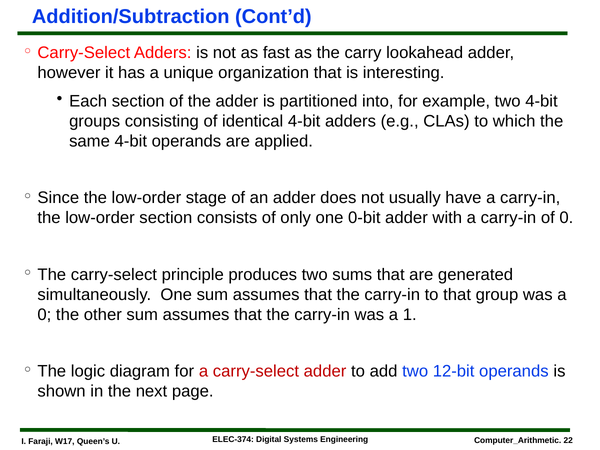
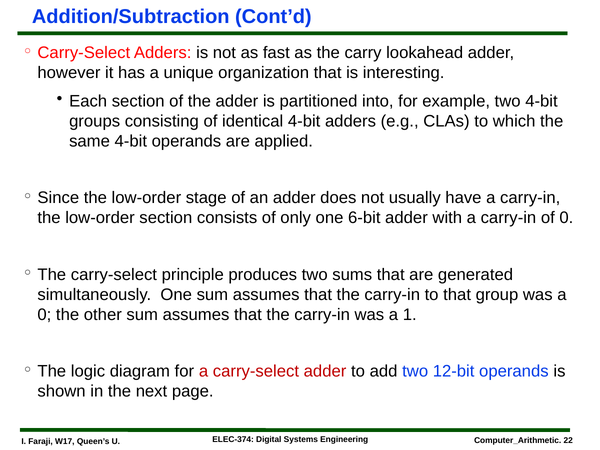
0-bit: 0-bit -> 6-bit (364, 218)
